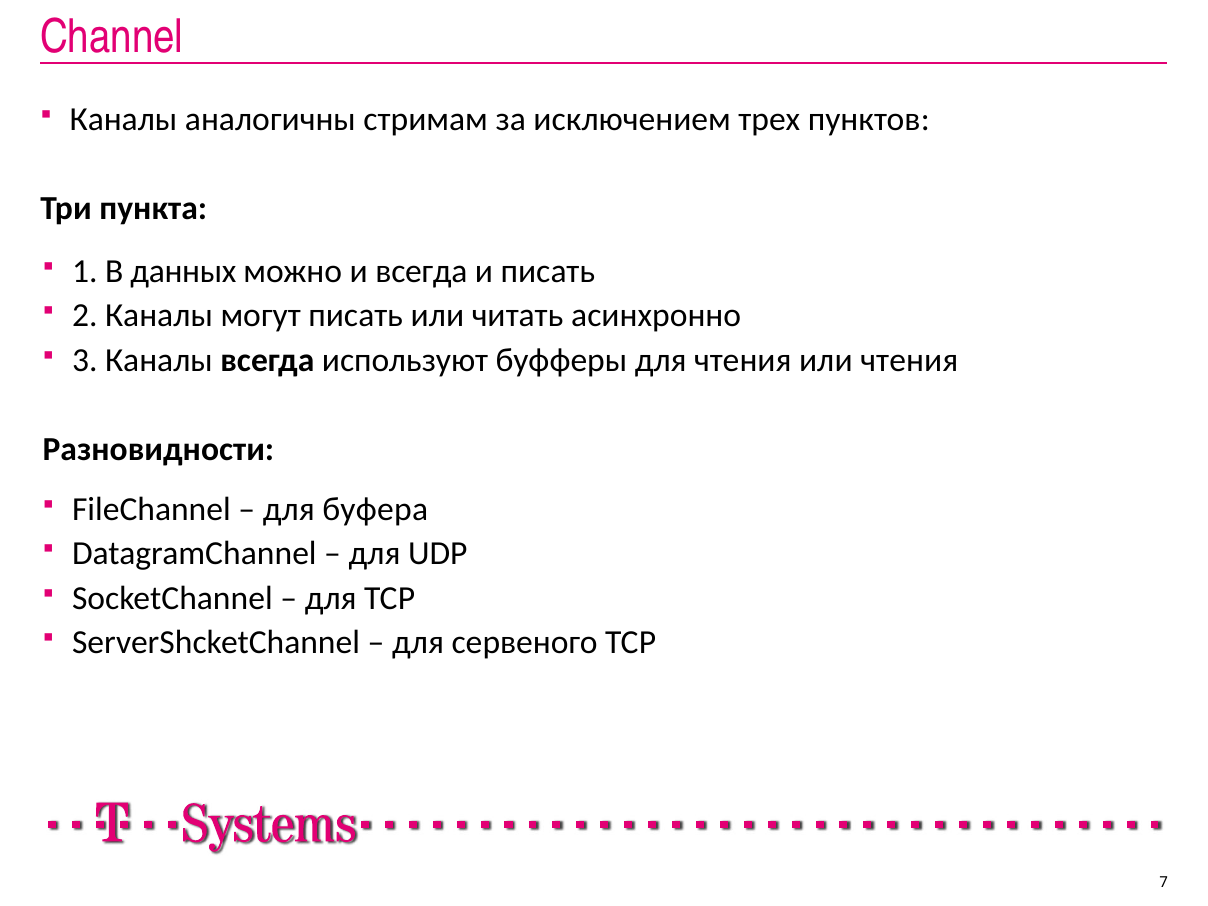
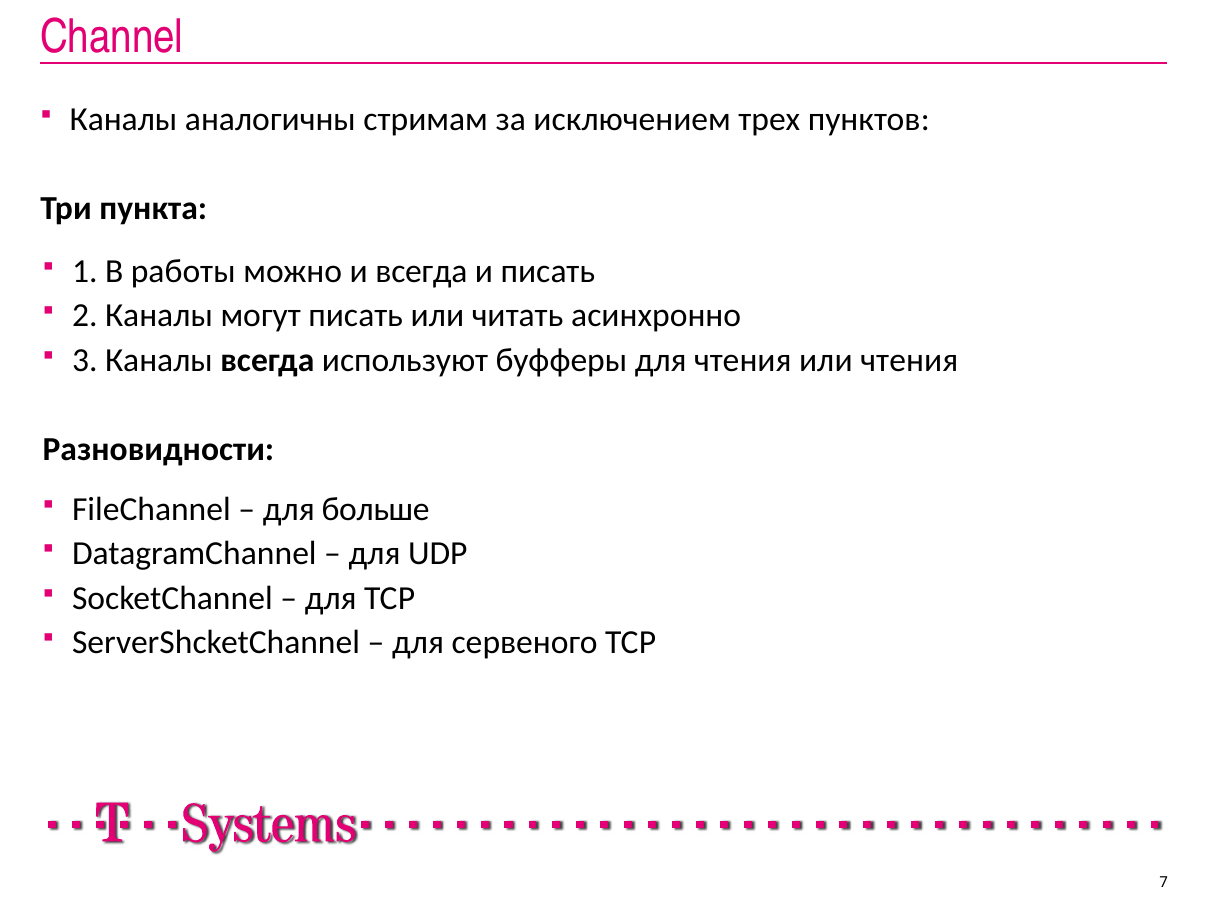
данных: данных -> работы (183, 271)
буфера: буфера -> больше (376, 509)
